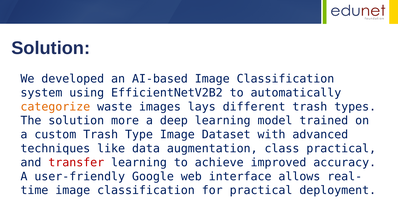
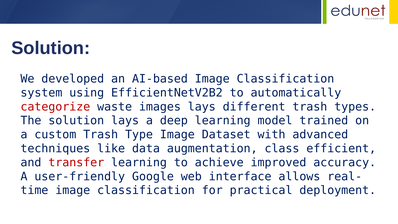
categorize colour: orange -> red (55, 107)
solution more: more -> lays (125, 121)
class practical: practical -> efficient (341, 148)
